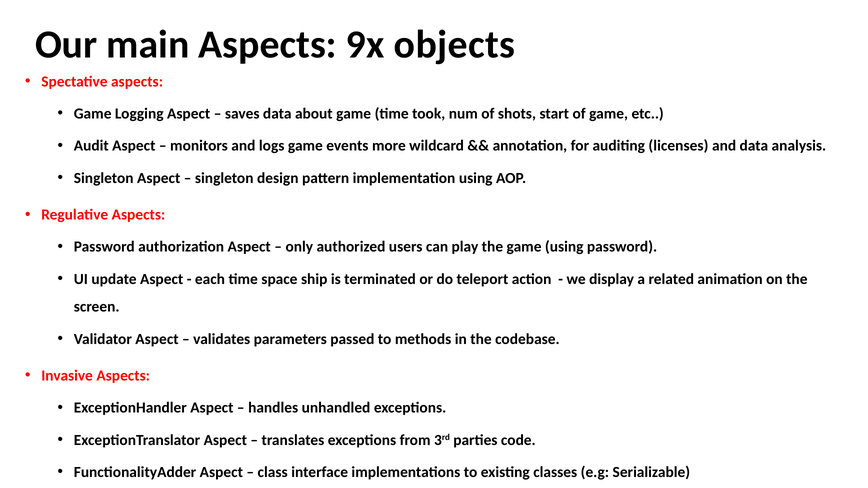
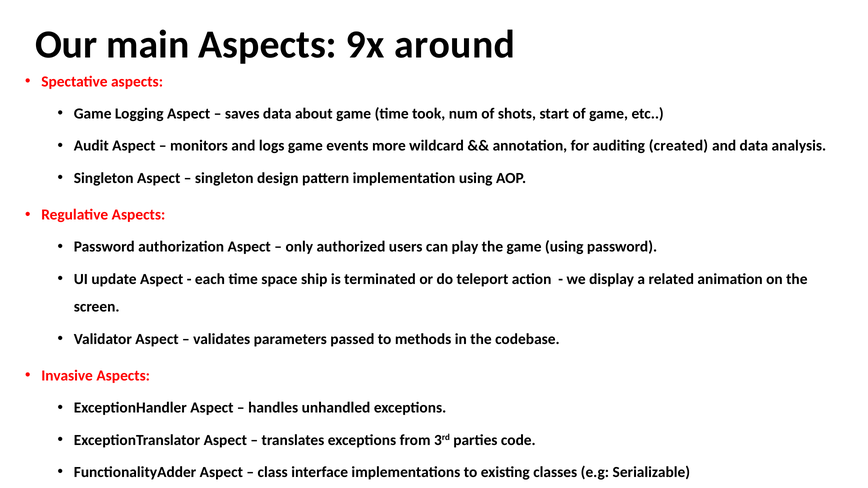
objects: objects -> around (455, 45)
licenses: licenses -> created (678, 146)
